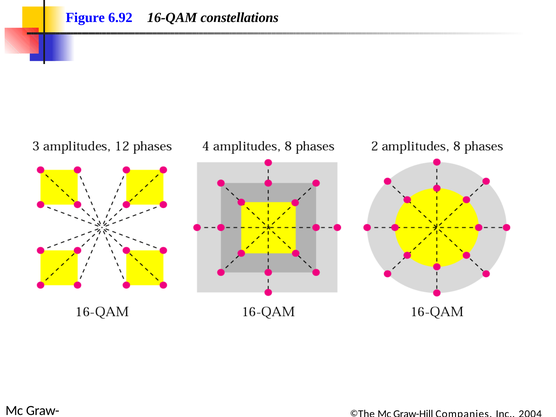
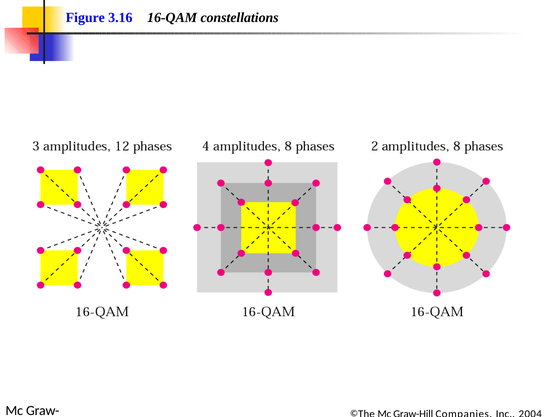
6.92: 6.92 -> 3.16 (120, 18)
